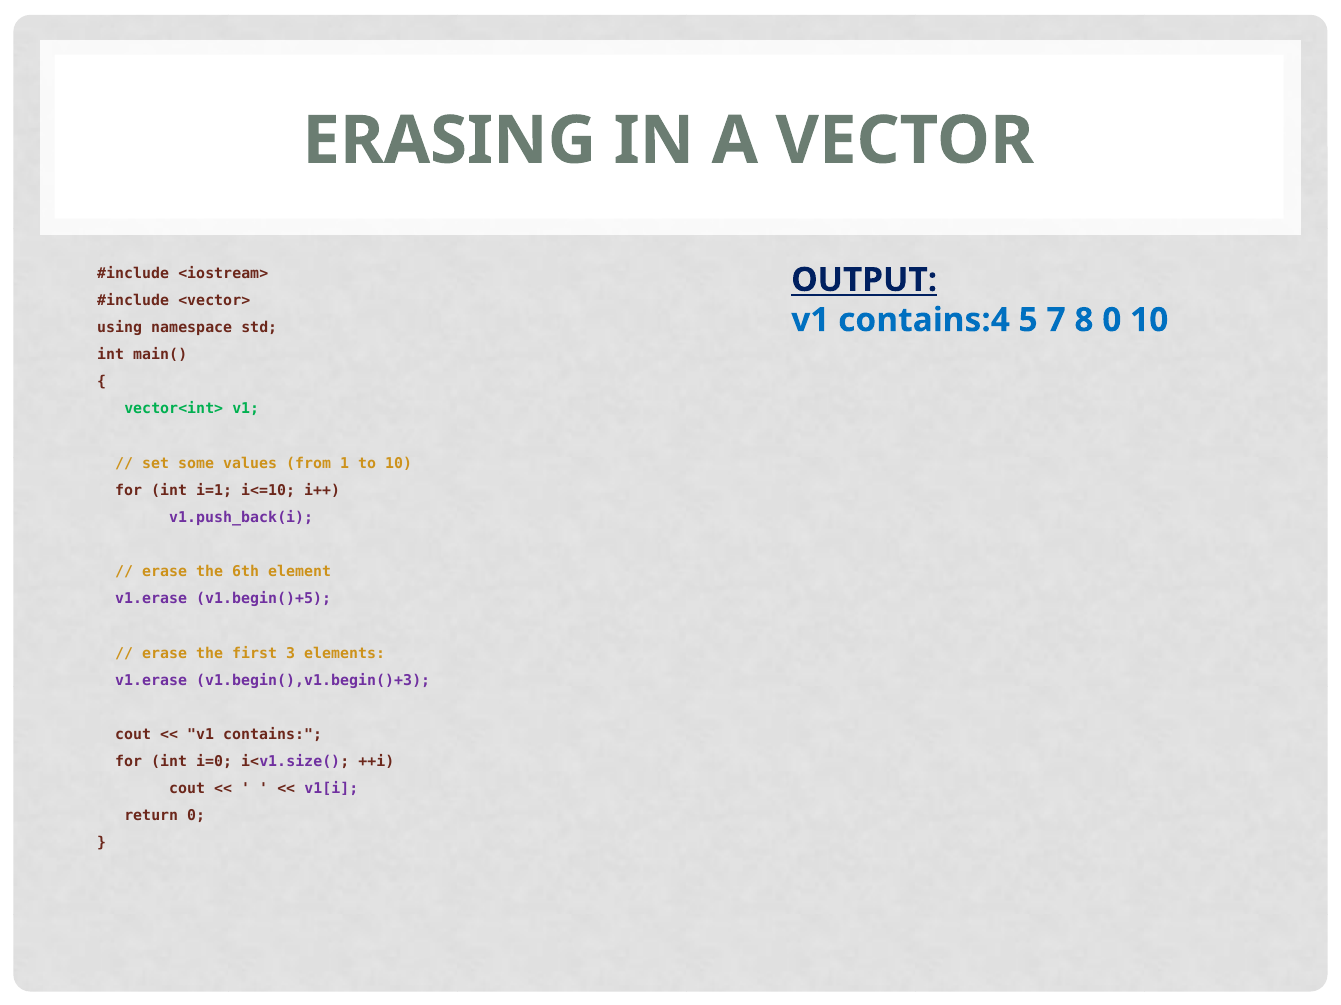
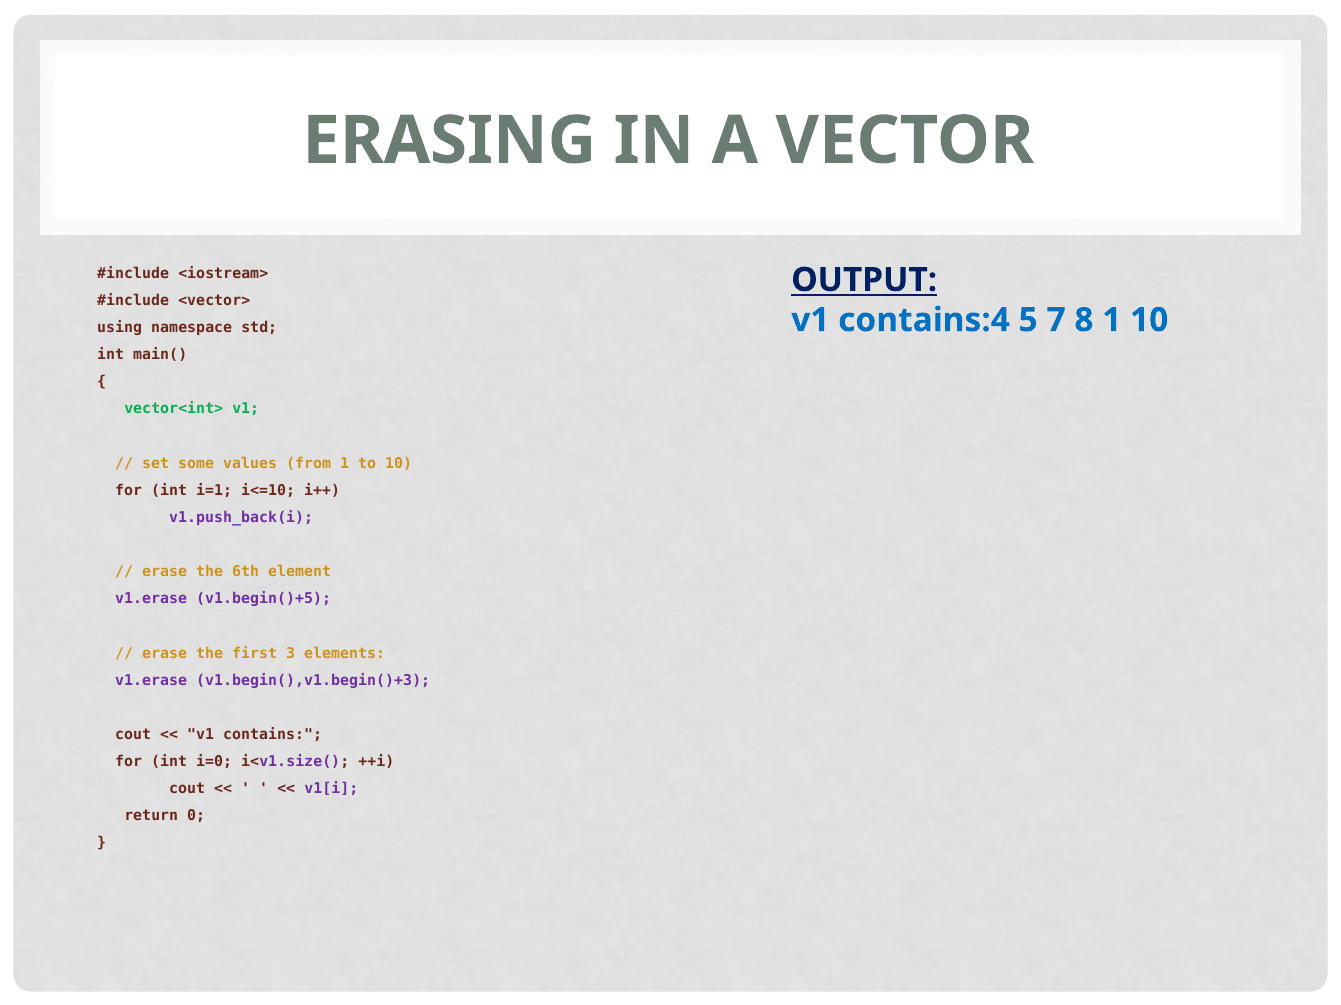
8 0: 0 -> 1 (1112, 320)
